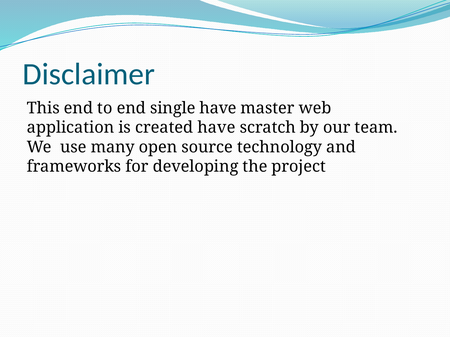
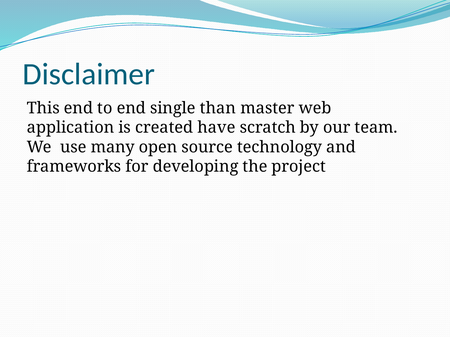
single have: have -> than (218, 108)
